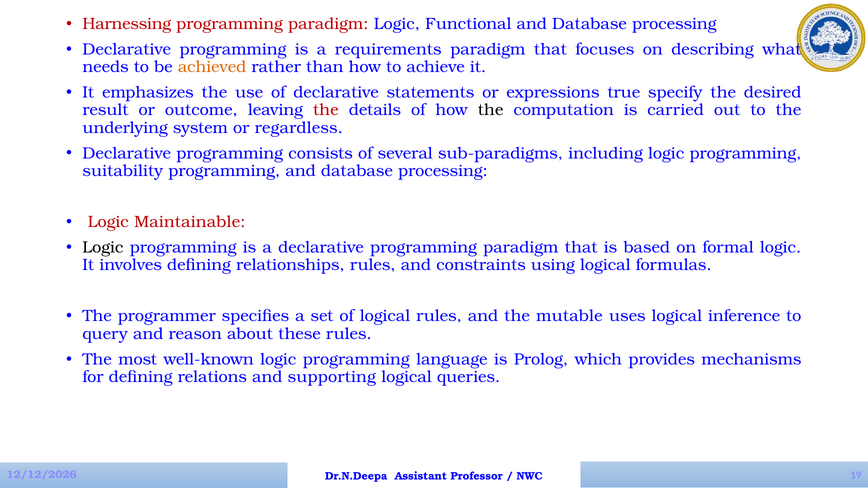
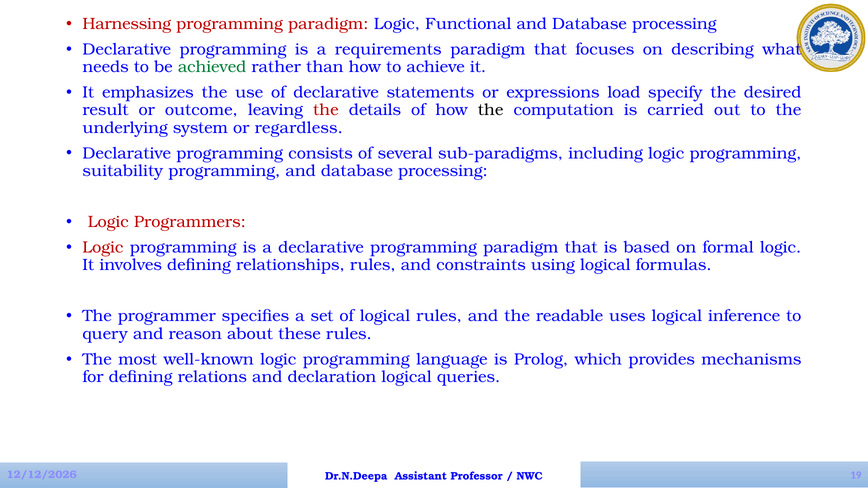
achieved colour: orange -> green (212, 67)
true: true -> load (624, 93)
Maintainable: Maintainable -> Programmers (190, 222)
Logic colour: black -> red (103, 248)
mutable: mutable -> readable (570, 316)
supporting: supporting -> declaration (332, 377)
